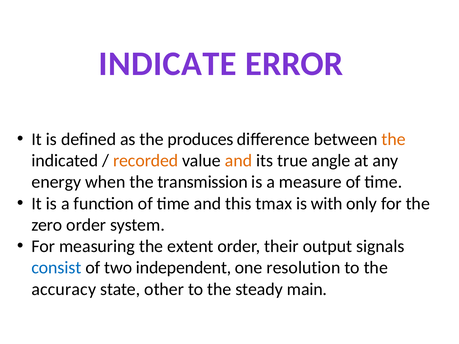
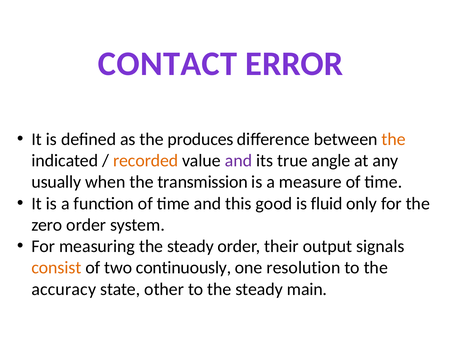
INDICATE: INDICATE -> CONTACT (168, 64)
and colour: orange -> purple (239, 161)
energy: energy -> usually (56, 182)
tmax: tmax -> good (274, 204)
with: with -> fluid (327, 204)
measuring the extent: extent -> steady (190, 247)
consist colour: blue -> orange (56, 268)
independent: independent -> continuously (184, 268)
